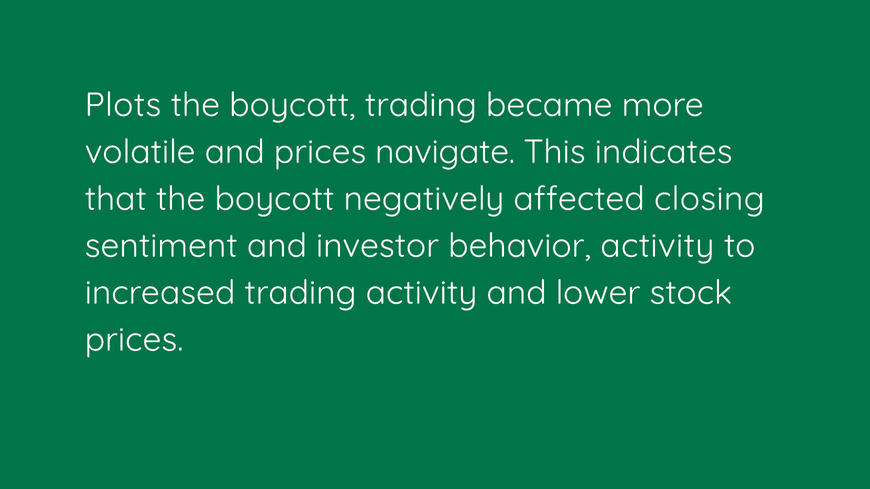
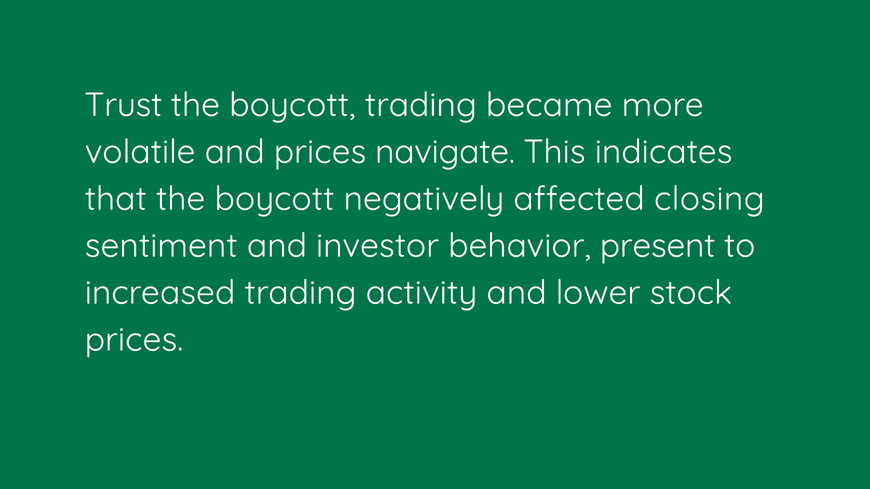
Plots: Plots -> Trust (123, 105)
behavior activity: activity -> present (658, 246)
